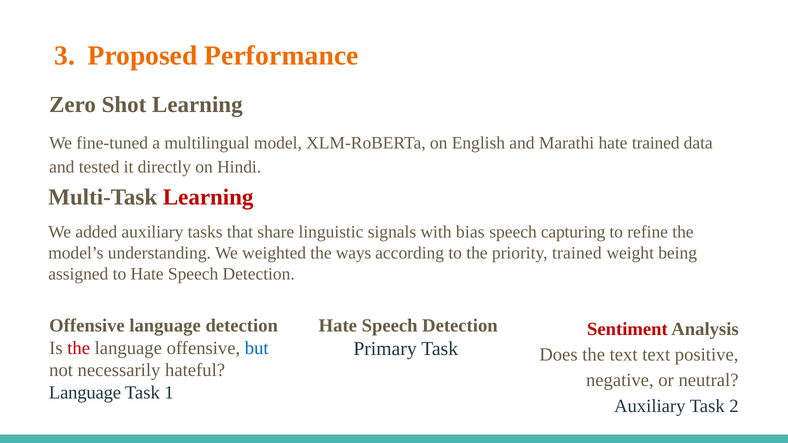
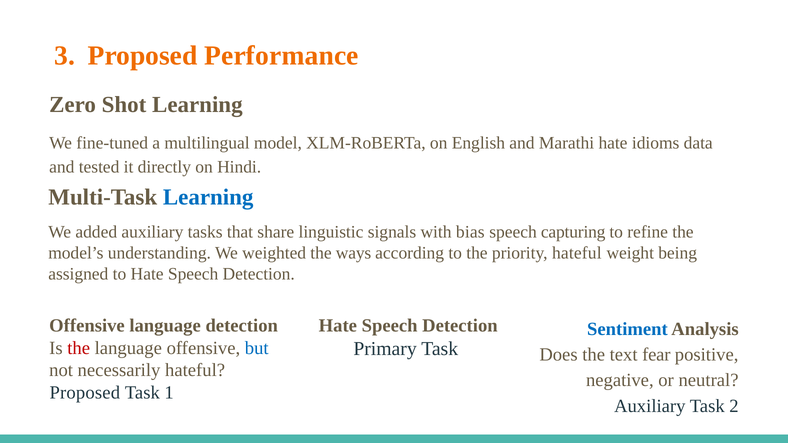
hate trained: trained -> idioms (656, 143)
Learning colour: red -> blue (208, 197)
priority trained: trained -> hateful (577, 253)
Sentiment colour: red -> blue (627, 329)
text text: text -> fear (656, 355)
Language: Language -> Proposed (85, 393)
